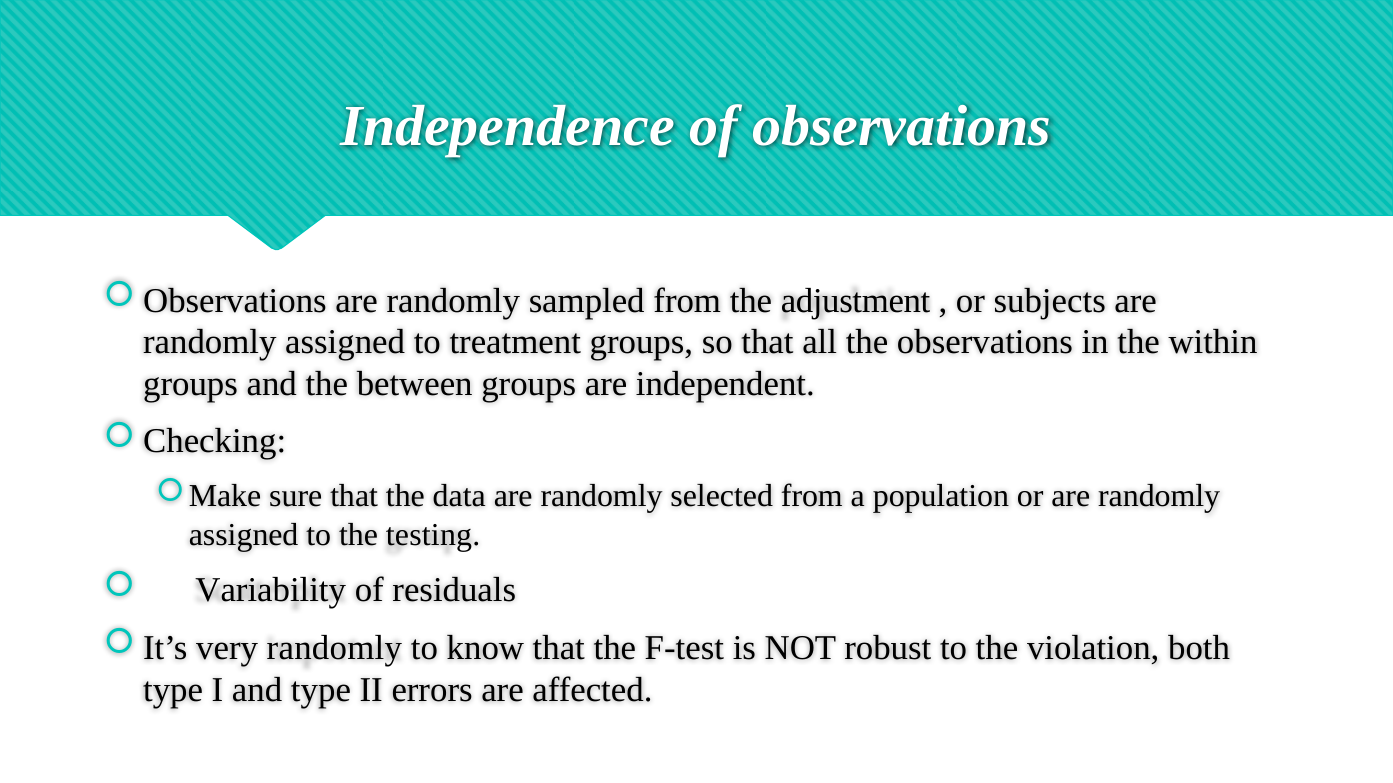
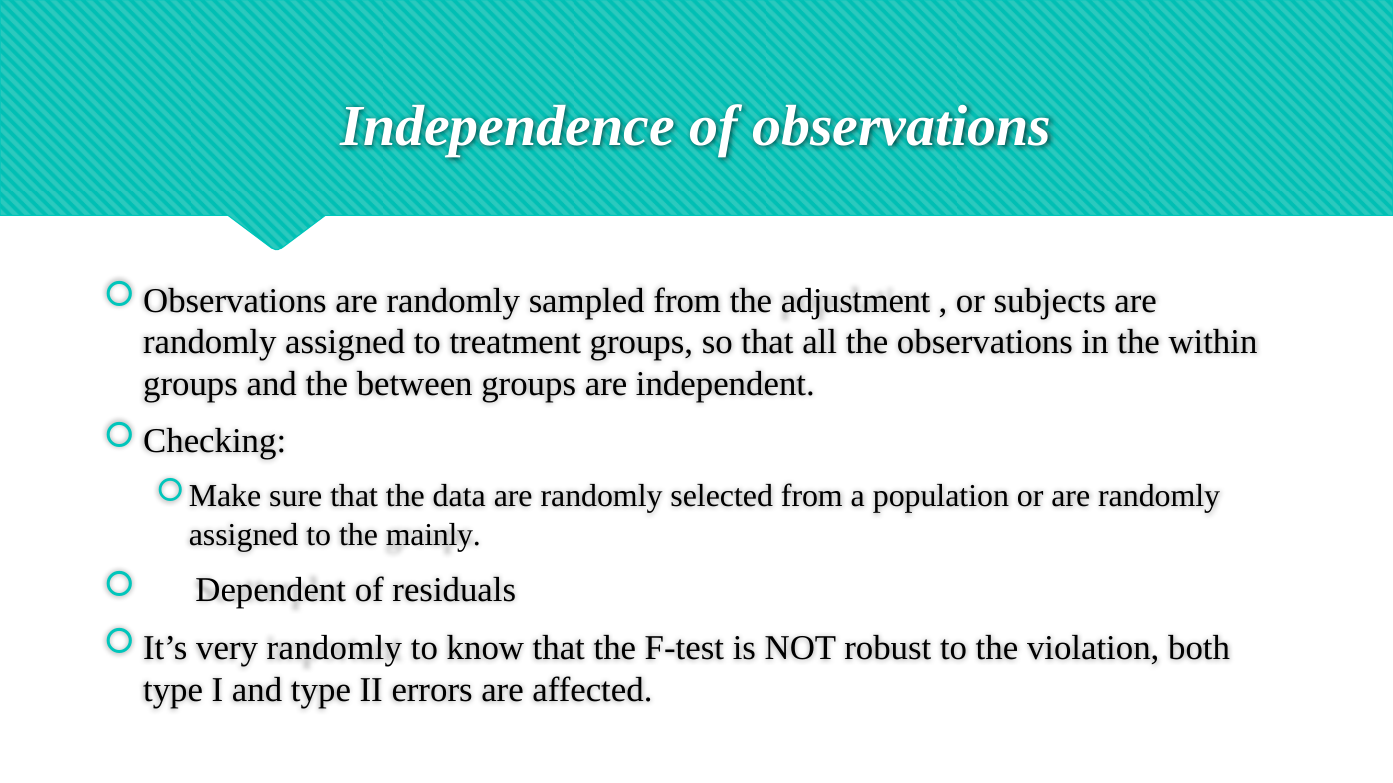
testing: testing -> mainly (433, 535)
Variability: Variability -> Dependent (271, 591)
